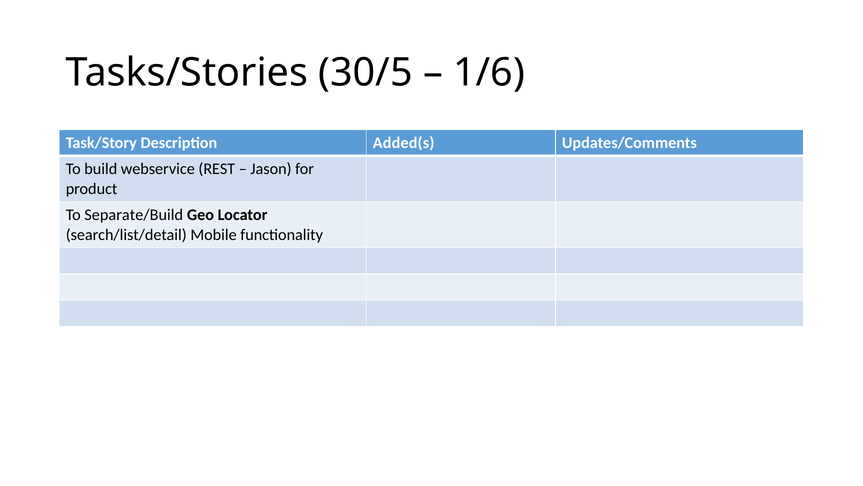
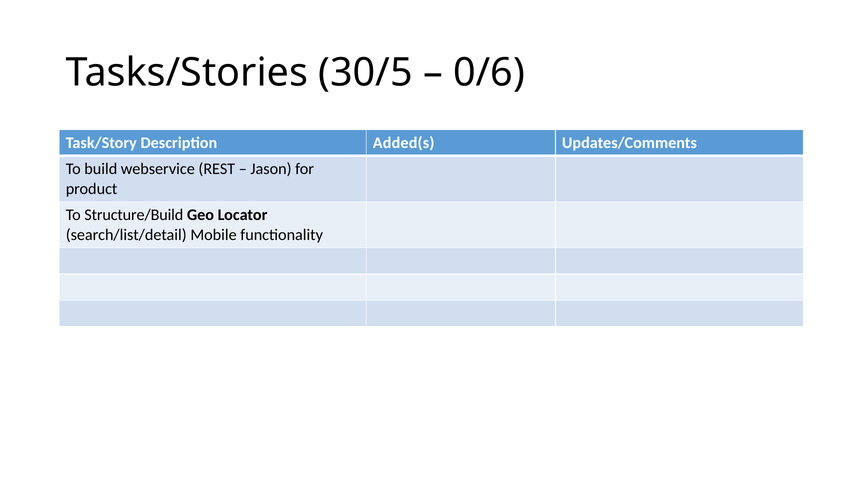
1/6: 1/6 -> 0/6 (489, 72)
Separate/Build: Separate/Build -> Structure/Build (134, 215)
